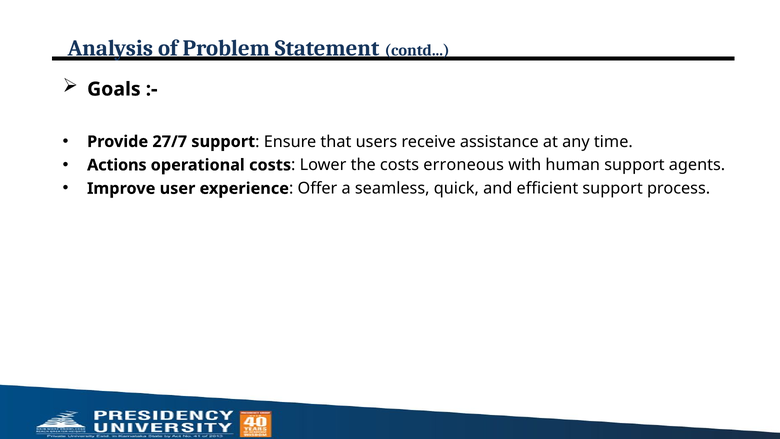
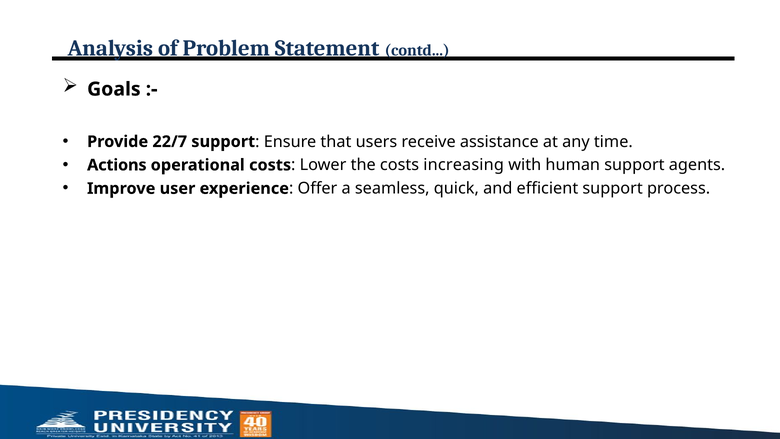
27/7: 27/7 -> 22/7 (170, 142)
erroneous: erroneous -> increasing (464, 165)
